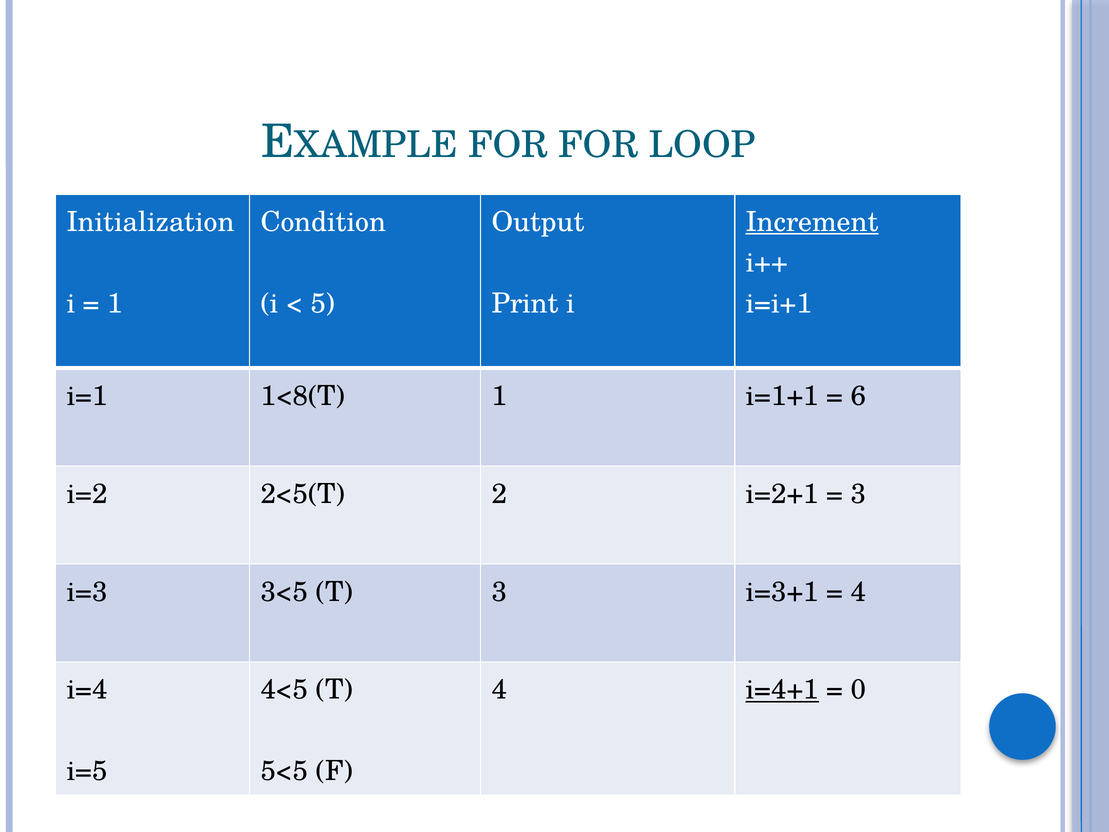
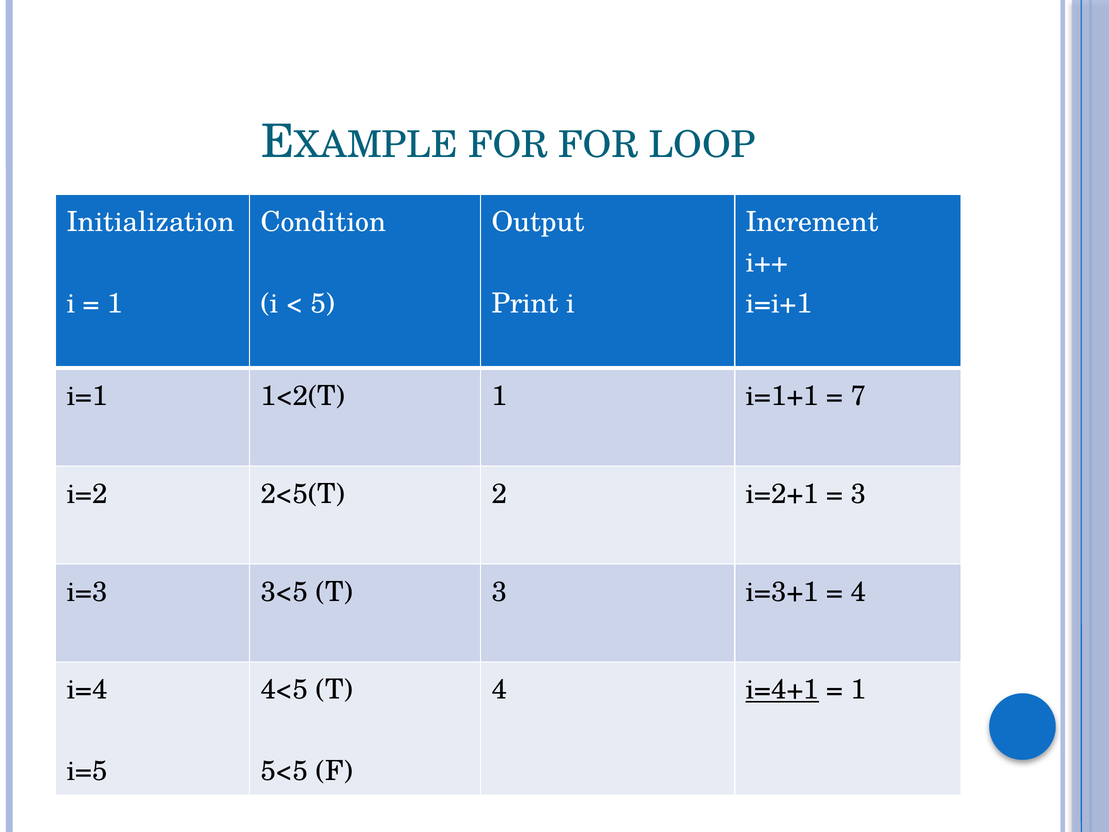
Increment underline: present -> none (812, 222)
1<8(T: 1<8(T -> 1<2(T (303, 396)
6: 6 -> 7 (859, 396)
0: 0 -> 1 (859, 690)
